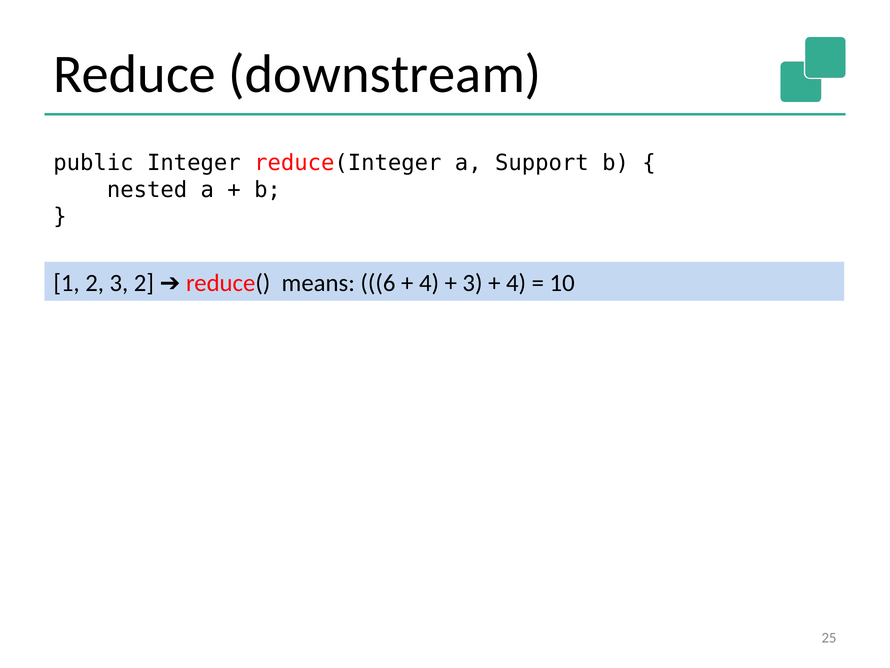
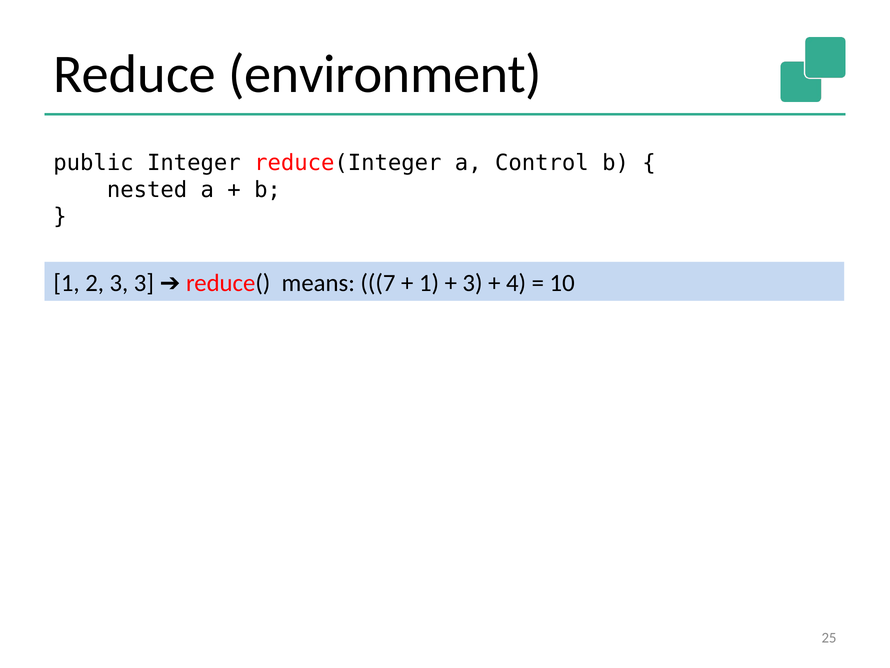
downstream: downstream -> environment (385, 74)
Support: Support -> Control (542, 163)
3 2: 2 -> 3 (144, 283)
6: 6 -> 7 (378, 283)
4: 4 -> 1 (429, 283)
